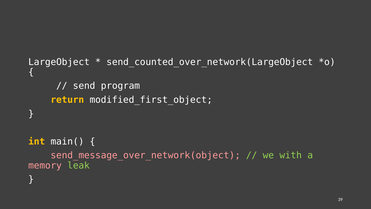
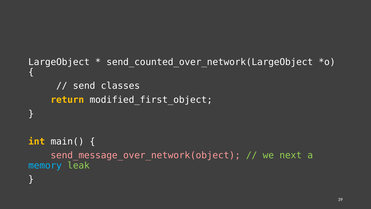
program: program -> classes (120, 86)
with: with -> next (291, 155)
memory colour: pink -> light blue (45, 165)
